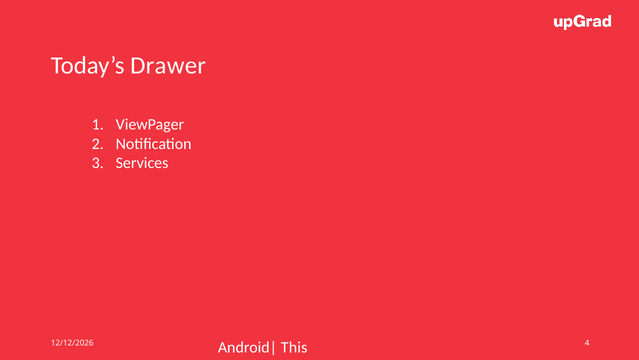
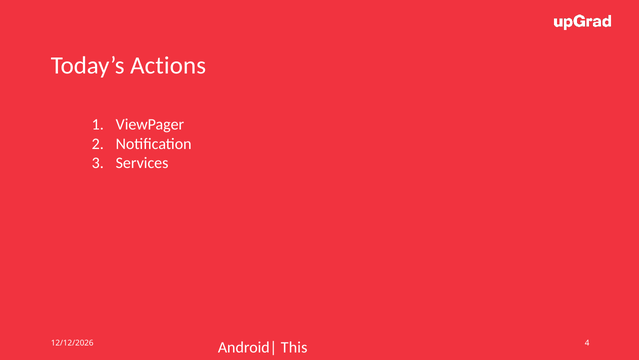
Drawer: Drawer -> Actions (168, 66)
